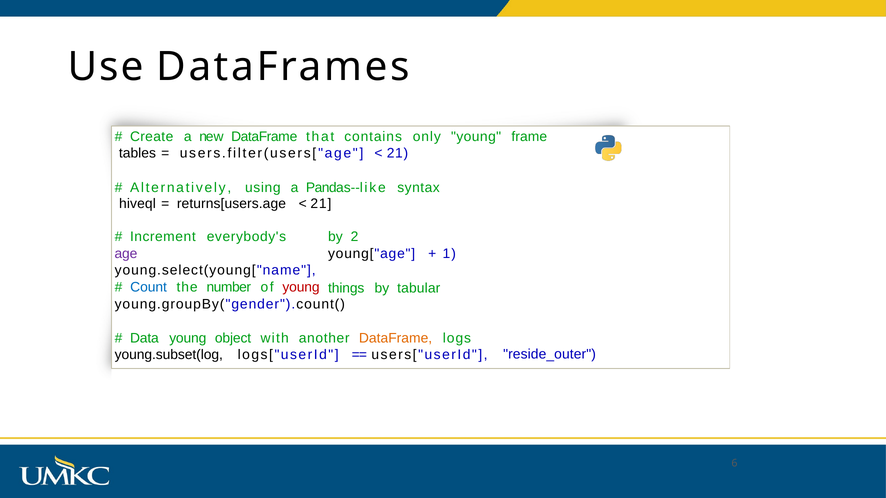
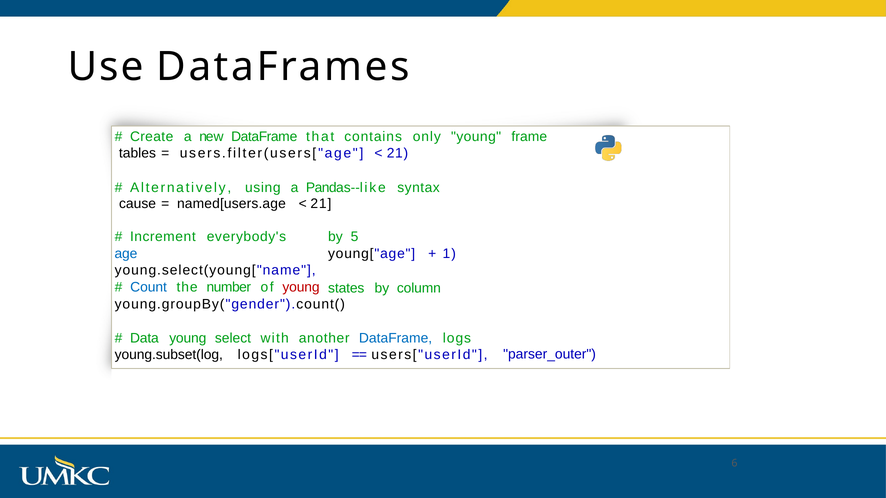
hiveql: hiveql -> cause (138, 204)
returns[users.age: returns[users.age -> named[users.age (231, 204)
2: 2 -> 5 (355, 237)
age colour: purple -> blue (126, 254)
things: things -> states (346, 288)
tabular: tabular -> column (419, 288)
object: object -> select (233, 338)
DataFrame colour: orange -> blue (396, 338)
reside_outer: reside_outer -> parser_outer (550, 354)
